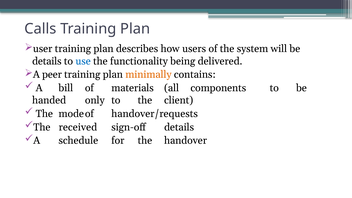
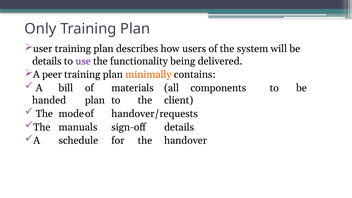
Calls: Calls -> Only (40, 29)
use colour: blue -> purple (83, 61)
handed only: only -> plan (95, 100)
received: received -> manuals (78, 127)
